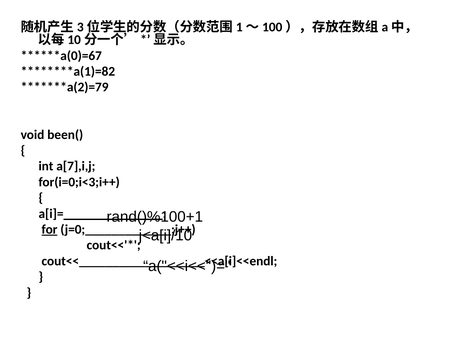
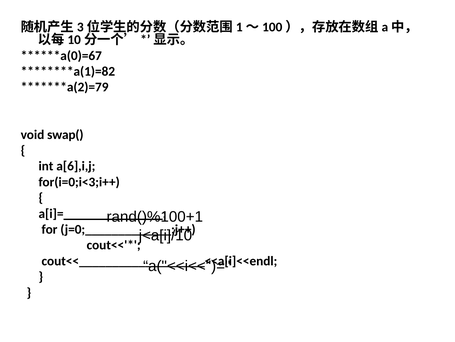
been(: been( -> swap( (65, 134)
a[7],i,j: a[7],i,j -> a[6],i,j (76, 166)
for underline: present -> none (50, 229)
